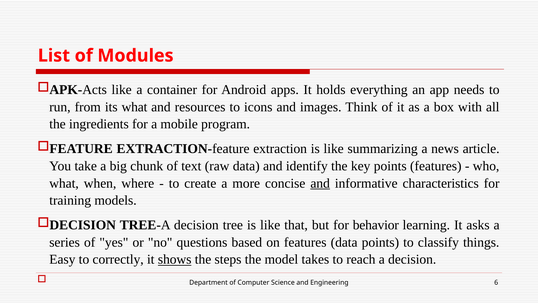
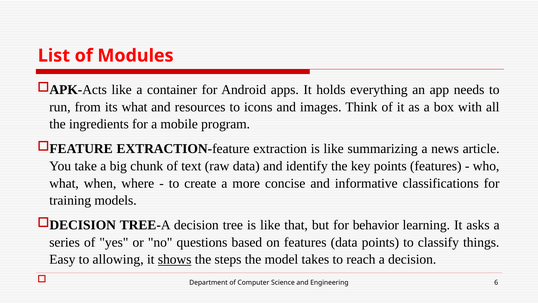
and underline: present -> none (320, 183)
characteristics: characteristics -> classifications (441, 183)
correctly: correctly -> allowing (118, 259)
